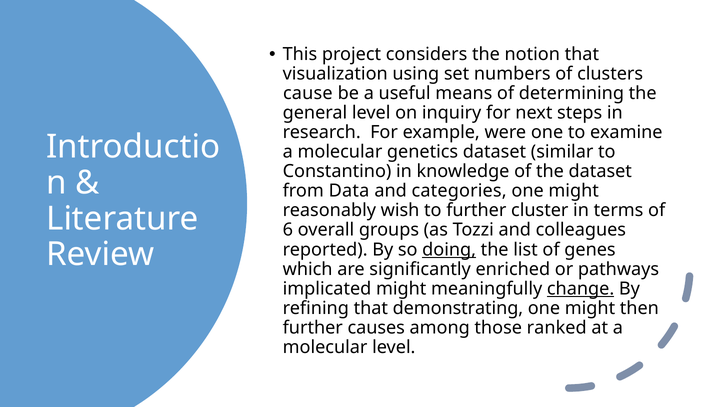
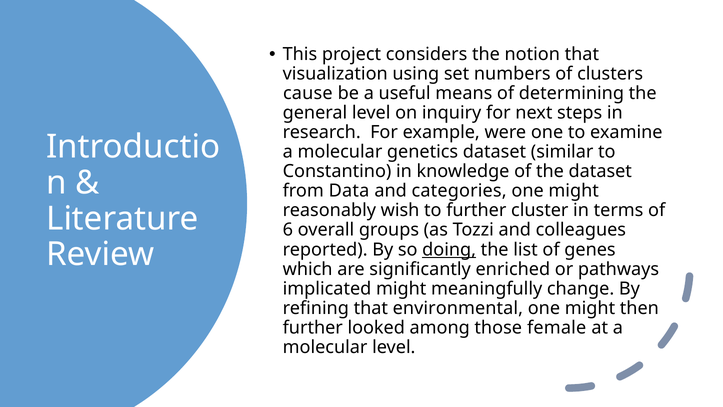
change underline: present -> none (581, 288)
demonstrating: demonstrating -> environmental (458, 308)
causes: causes -> looked (376, 327)
ranked: ranked -> female (557, 327)
